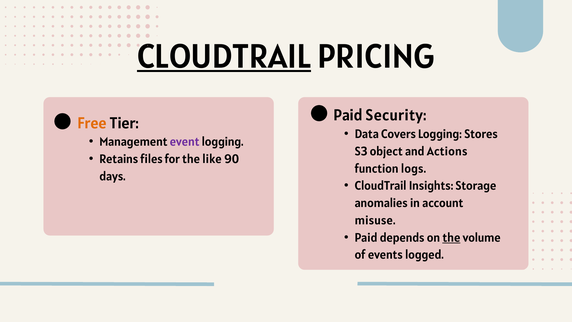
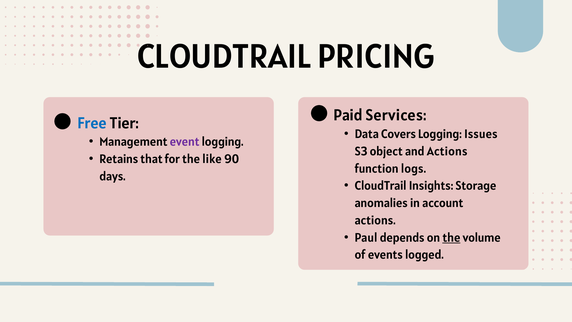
CLOUDTRAIL underline: present -> none (224, 56)
Security: Security -> Services (396, 115)
Free colour: orange -> blue (92, 123)
Stores: Stores -> Issues (481, 134)
files: files -> that (151, 159)
misuse: misuse -> actions (375, 220)
Paid: Paid -> Paul (366, 237)
